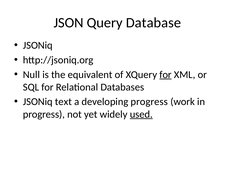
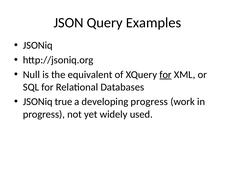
Database: Database -> Examples (154, 23)
text: text -> true (63, 102)
used underline: present -> none (141, 114)
